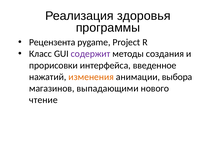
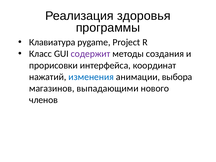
Рецензента: Рецензента -> Клавиатура (52, 42)
введенное: введенное -> координат (155, 65)
изменения colour: orange -> blue (91, 77)
чтение: чтение -> членов (43, 100)
